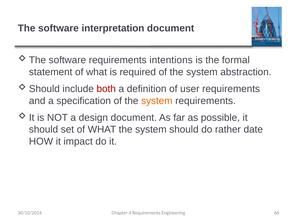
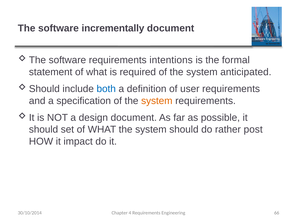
interpretation: interpretation -> incrementally (113, 28)
abstraction: abstraction -> anticipated (246, 72)
both colour: red -> blue (106, 89)
date: date -> post (253, 129)
